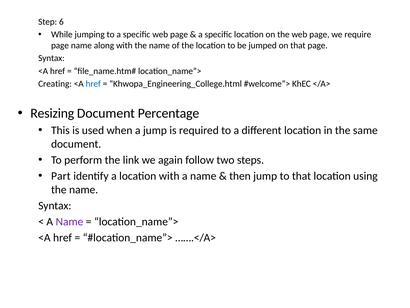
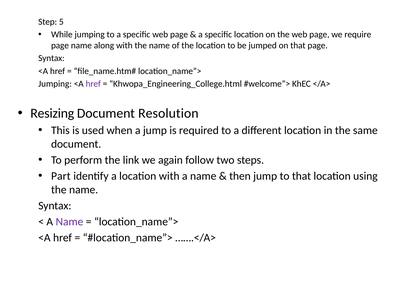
6: 6 -> 5 (61, 22)
Creating: Creating -> Jumping (55, 84)
href colour: blue -> purple (93, 84)
Percentage: Percentage -> Resolution (168, 113)
